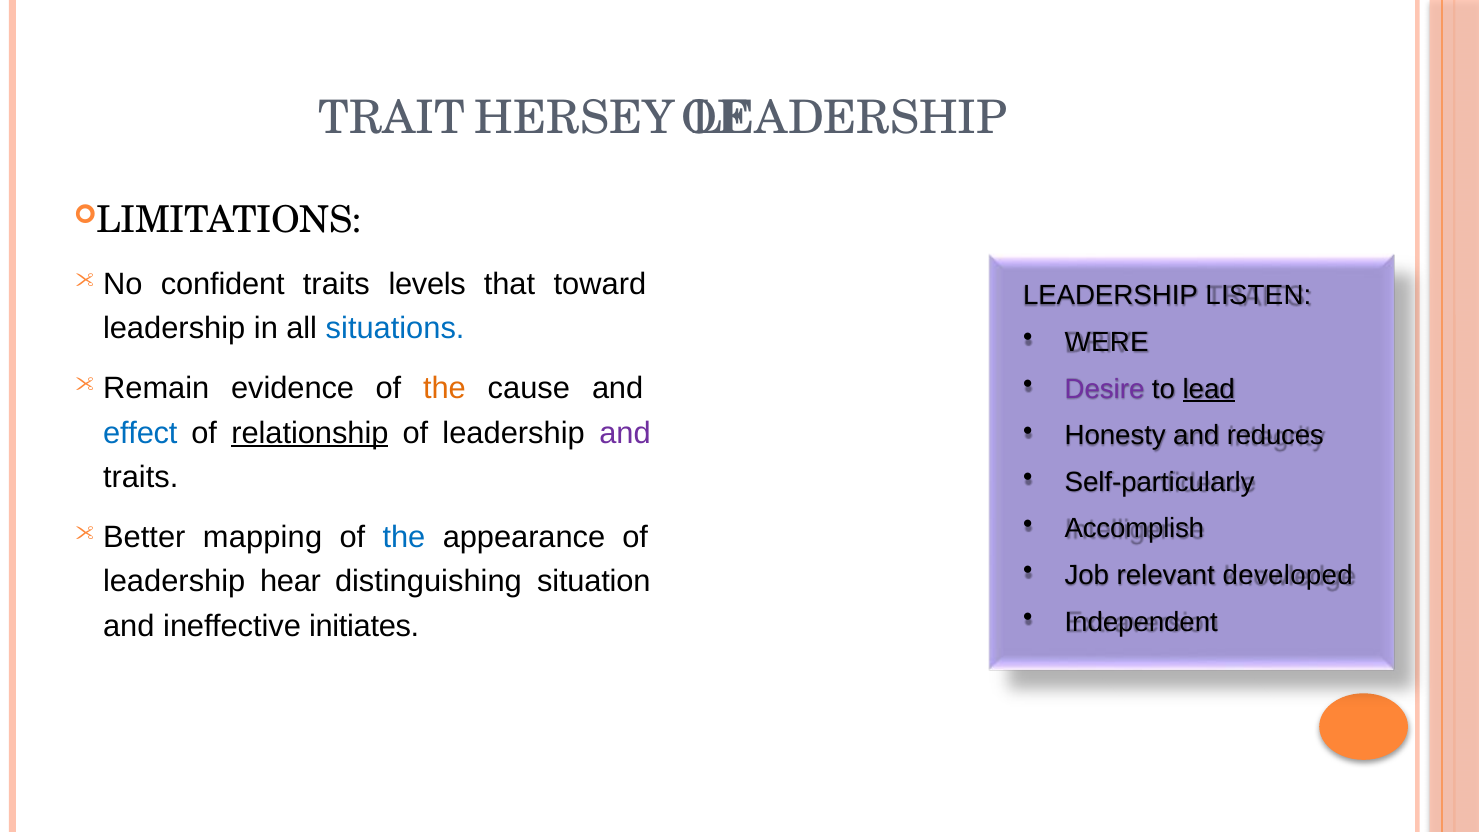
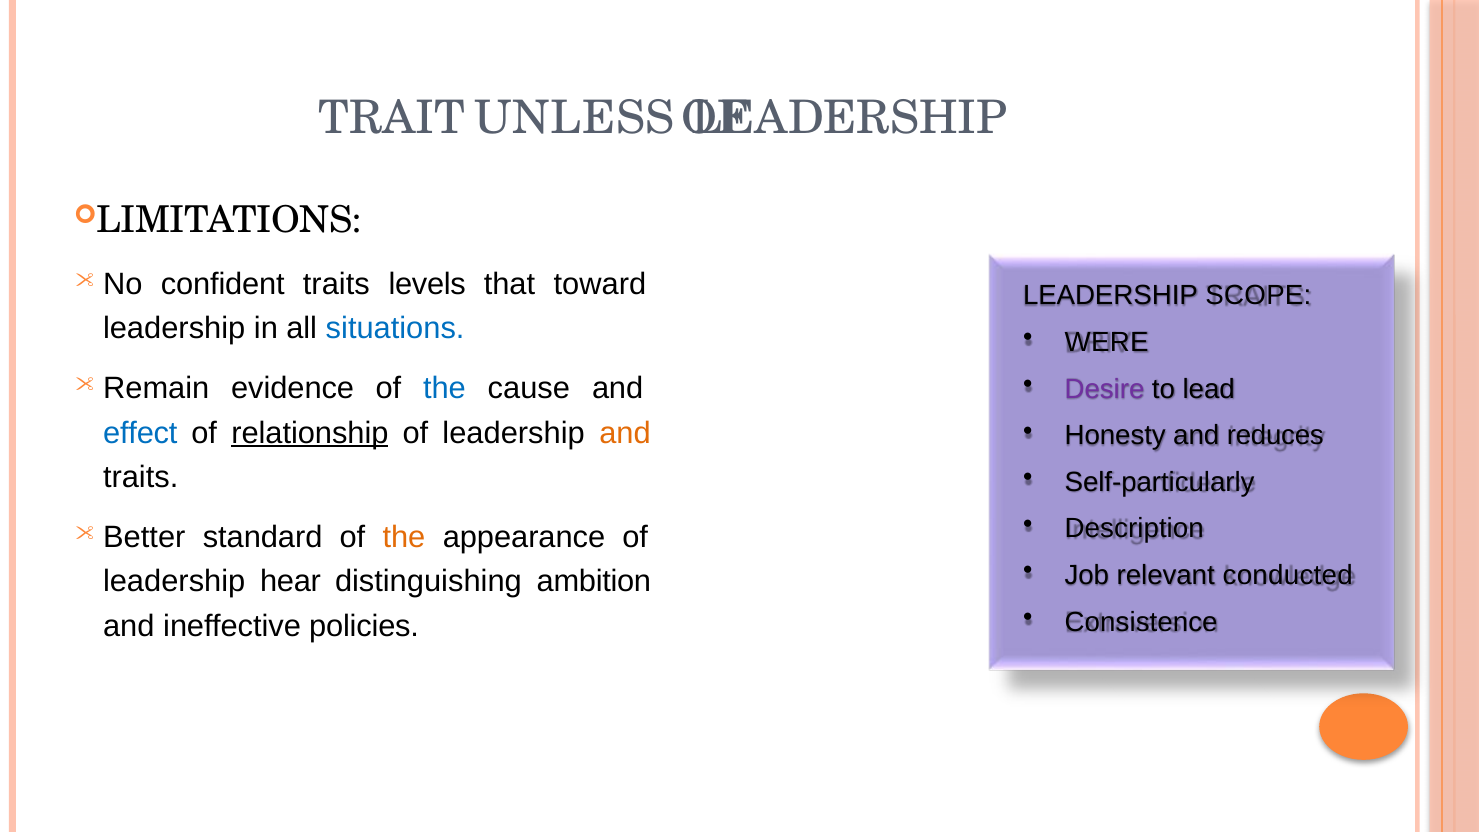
HERSEY: HERSEY -> UNLESS (575, 119)
LISTEN: LISTEN -> SCOPE (1258, 296)
lead underline: present -> none (1209, 389)
the colour: orange -> blue (444, 389)
and colour: purple -> orange (625, 433)
Accomplish: Accomplish -> Description (1134, 529)
mapping: mapping -> standard (263, 537)
the colour: blue -> orange (404, 537)
developed: developed -> conducted (1288, 575)
situation: situation -> ambition (594, 581)
Independent: Independent -> Consistence (1141, 622)
initiates: initiates -> policies (364, 626)
